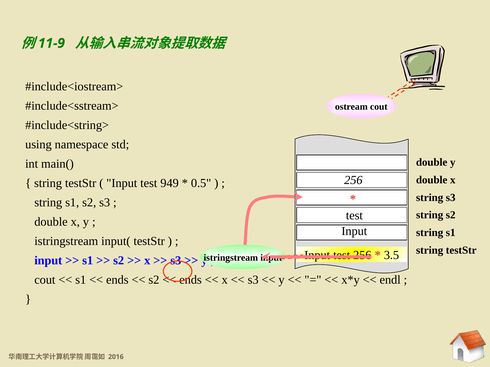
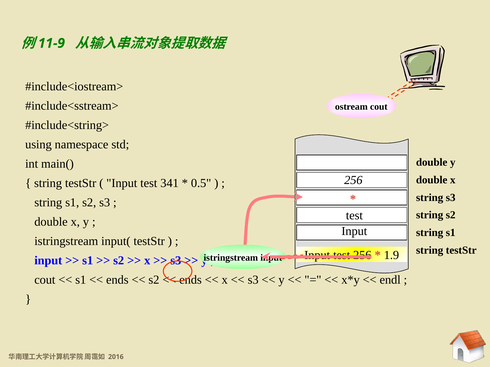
949: 949 -> 341 (170, 183)
3.5: 3.5 -> 1.9 (391, 255)
